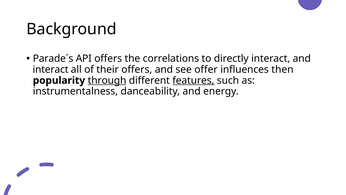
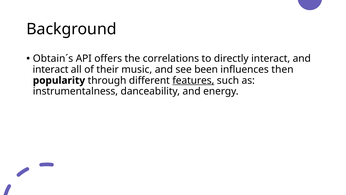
Parade´s: Parade´s -> Obtain´s (53, 58)
their offers: offers -> music (137, 69)
offer: offer -> been (206, 69)
through underline: present -> none (107, 80)
